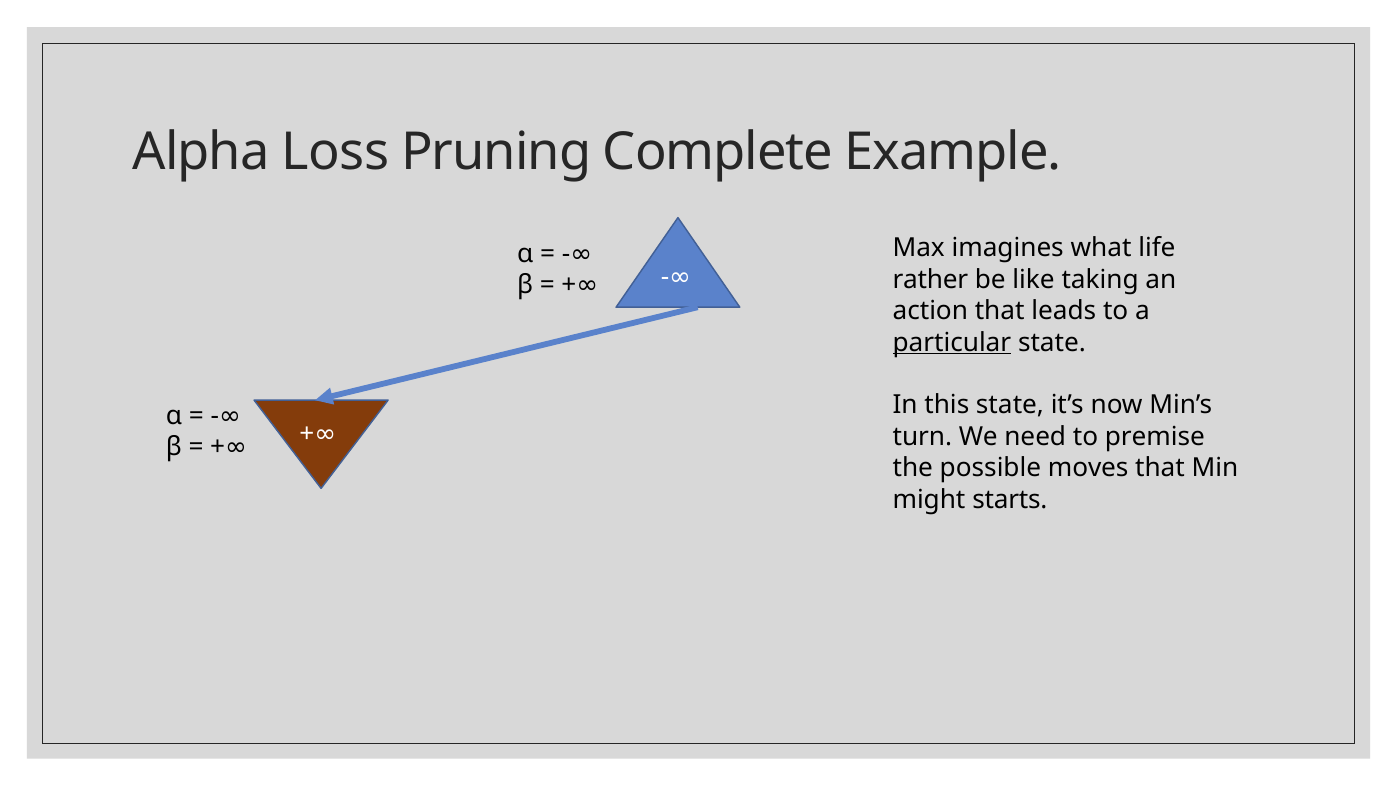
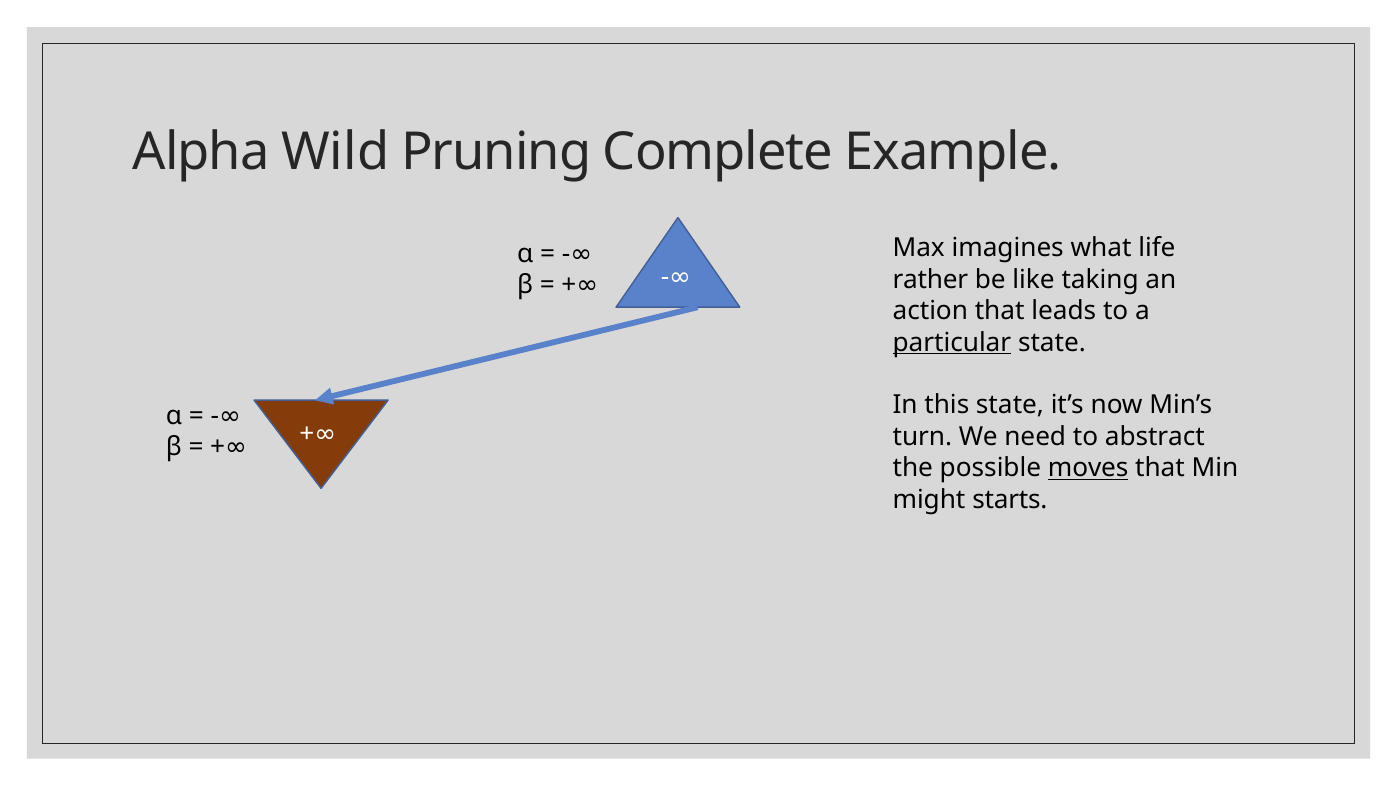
Loss: Loss -> Wild (335, 152)
premise: premise -> abstract (1155, 437)
moves underline: none -> present (1088, 468)
